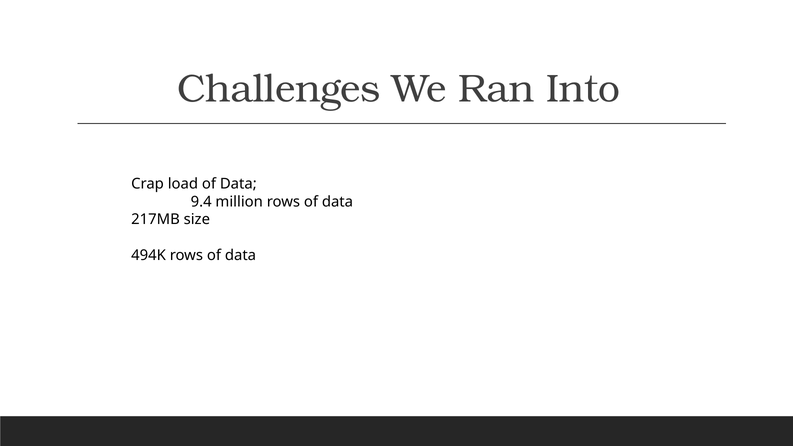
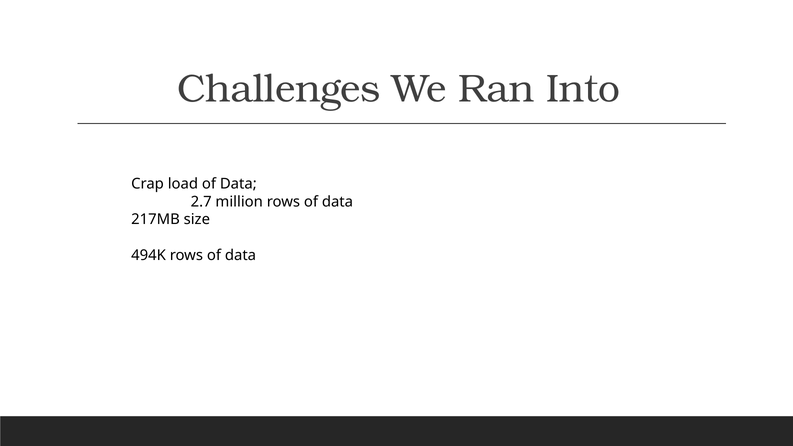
9.4: 9.4 -> 2.7 (201, 202)
